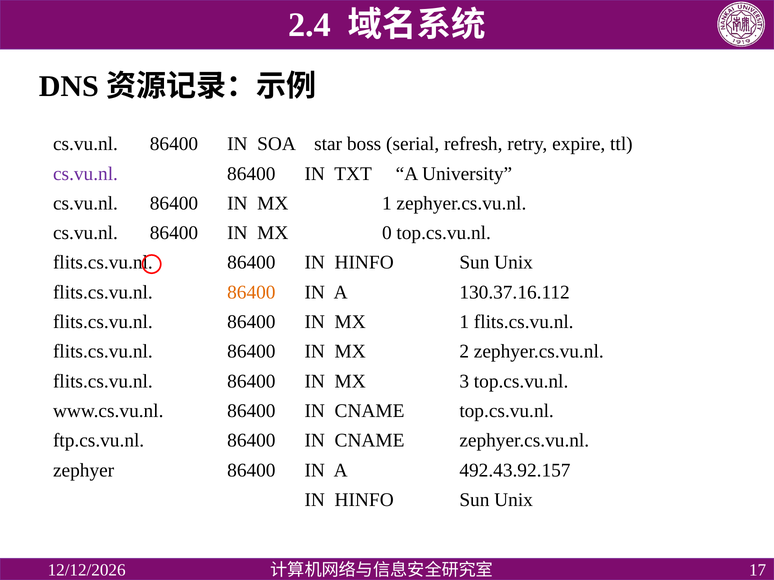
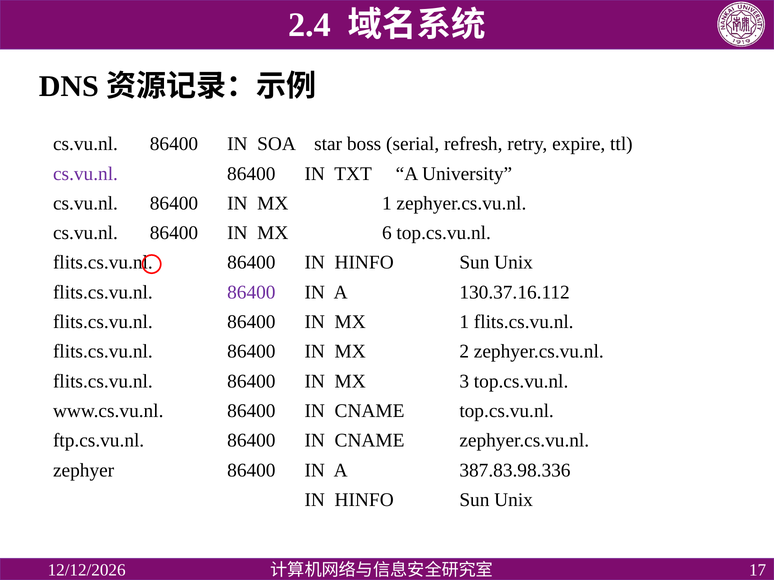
0: 0 -> 6 (387, 233)
86400 colour: orange -> purple (251, 293)
492.43.92.157: 492.43.92.157 -> 387.83.98.336 (515, 471)
